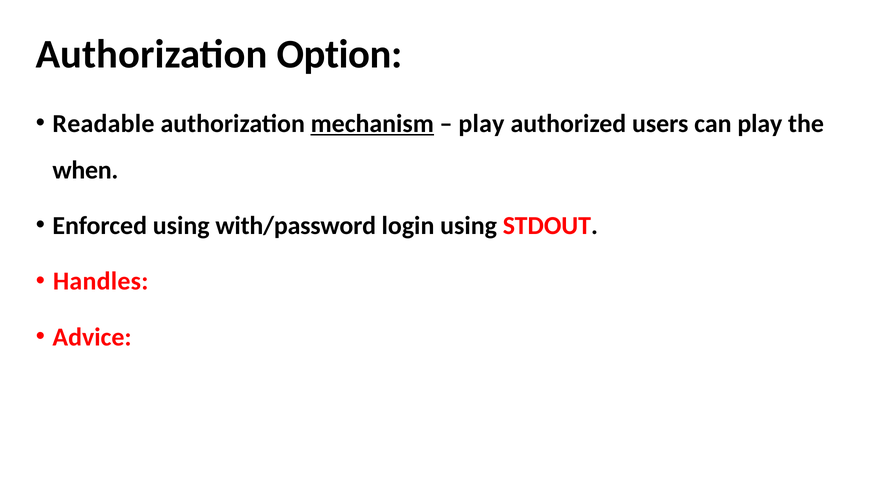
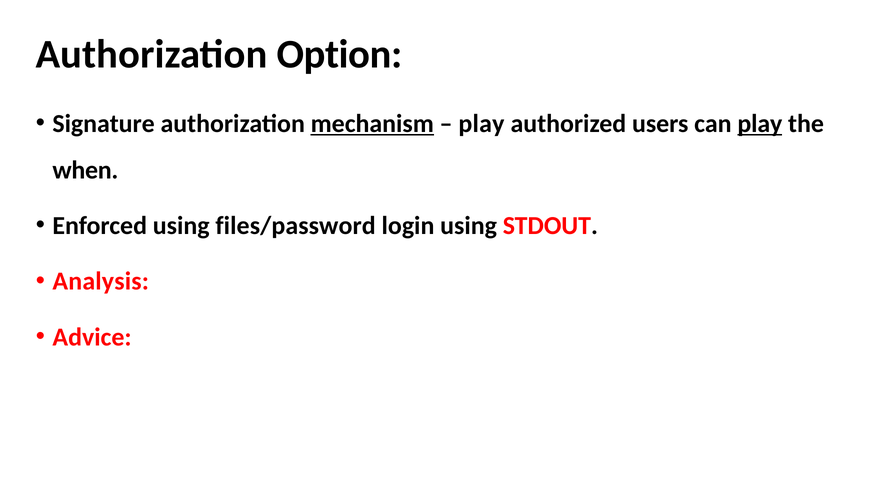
Readable: Readable -> Signature (104, 124)
play underline: none -> present (760, 124)
with/password: with/password -> files/password (296, 226)
Handles: Handles -> Analysis (101, 282)
